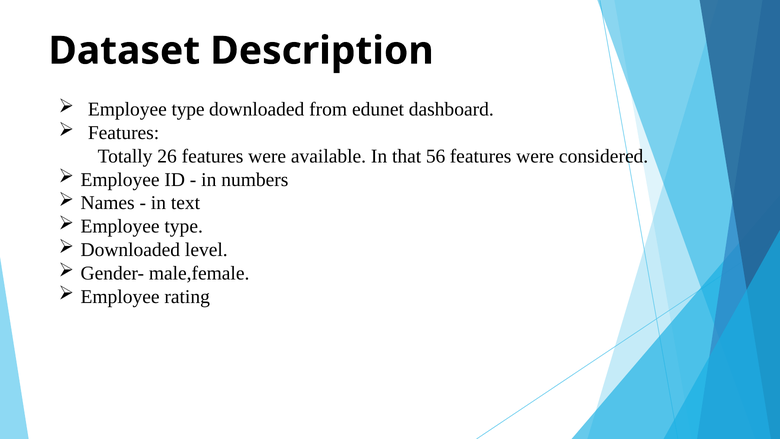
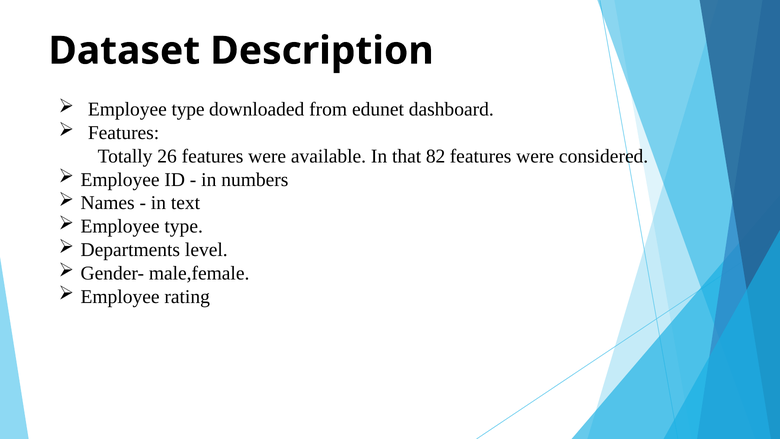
56: 56 -> 82 (436, 156)
Downloaded: Downloaded -> Departments (130, 250)
